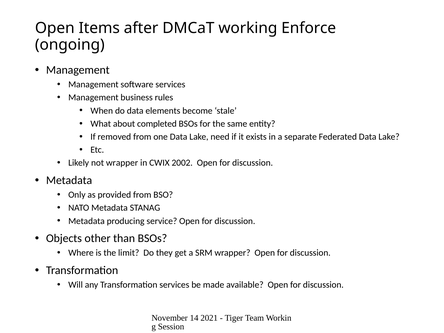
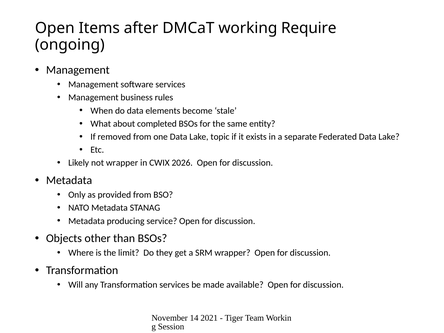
Enforce: Enforce -> Require (309, 28)
need: need -> topic (220, 137)
2002: 2002 -> 2026 (182, 163)
